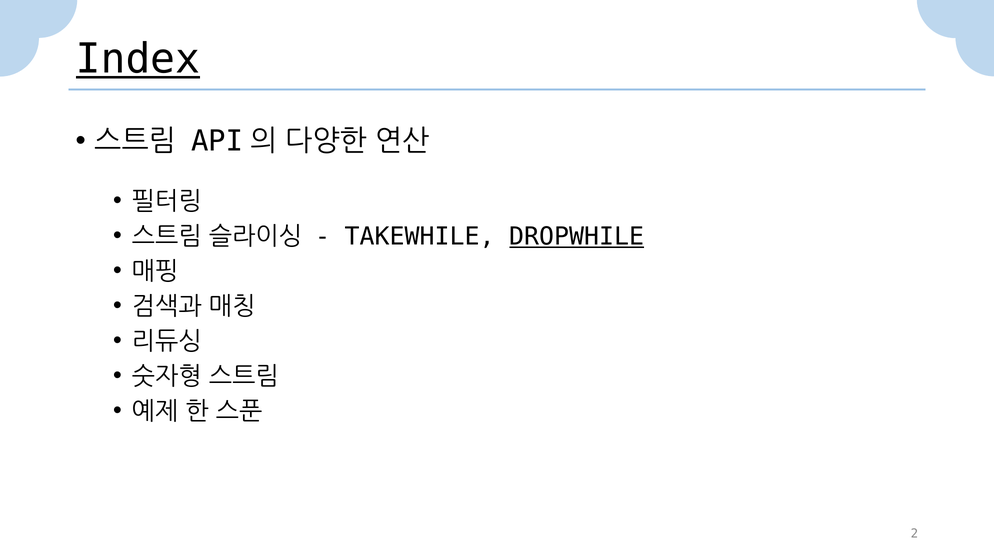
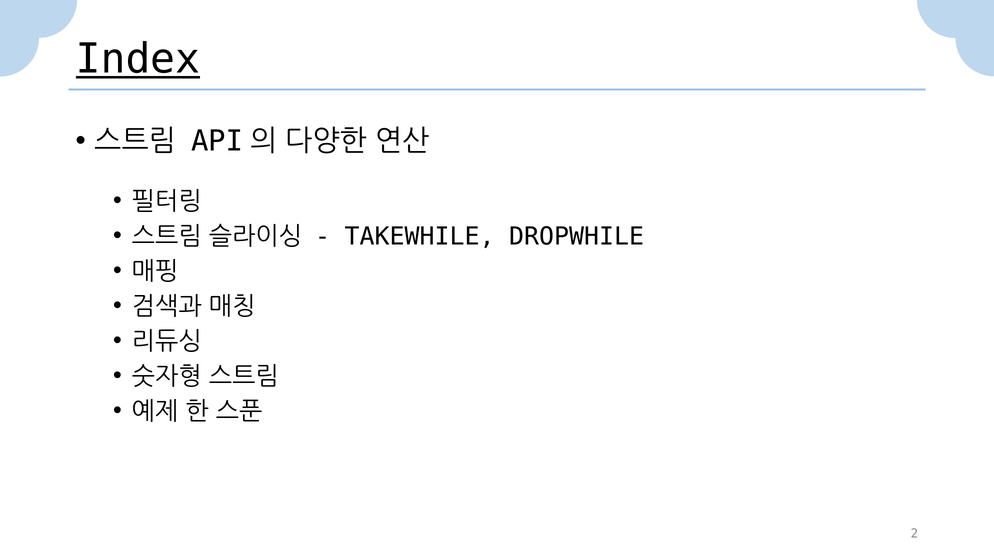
DROPWHILE underline: present -> none (577, 236)
